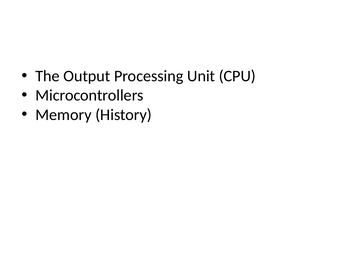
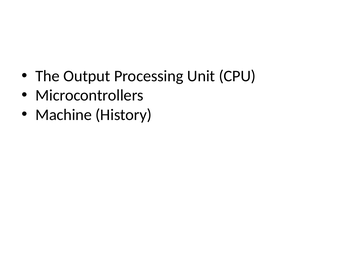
Memory: Memory -> Machine (64, 115)
